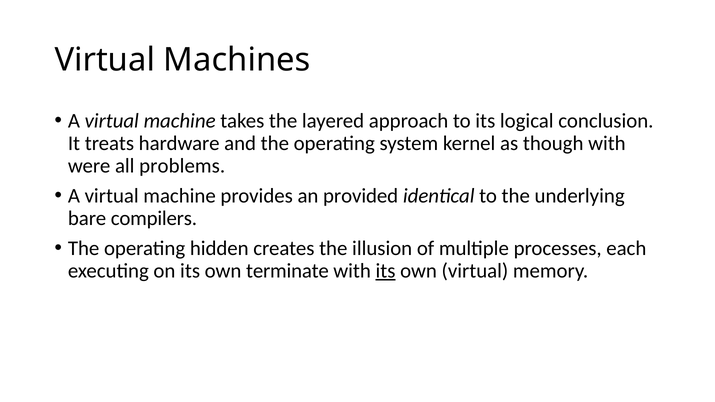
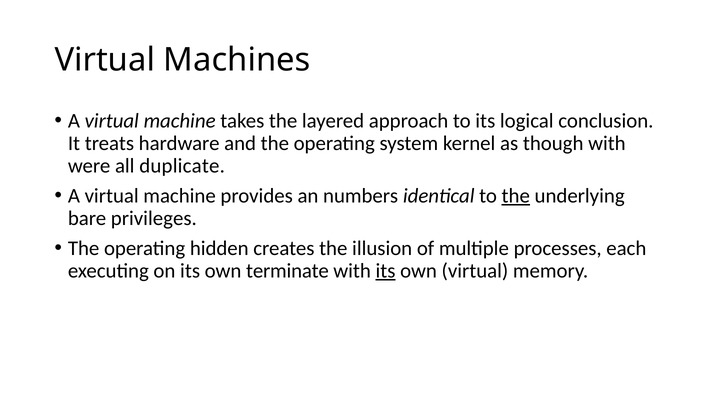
problems: problems -> duplicate (182, 166)
provided: provided -> numbers (361, 196)
the underline: none -> present (516, 196)
compilers: compilers -> privileges (154, 218)
